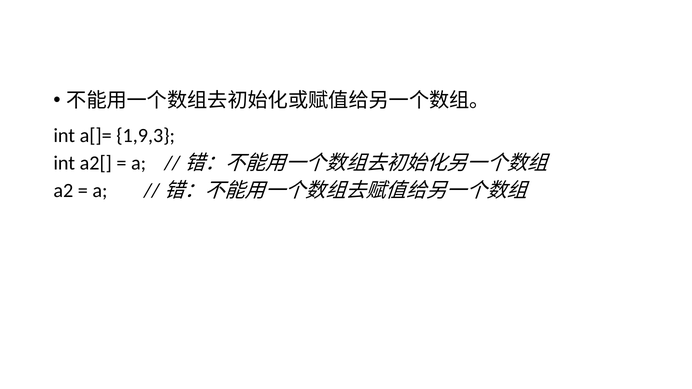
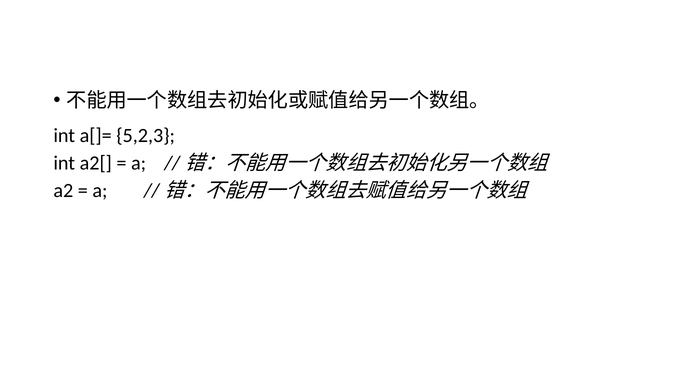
1,9,3: 1,9,3 -> 5,2,3 (146, 136)
